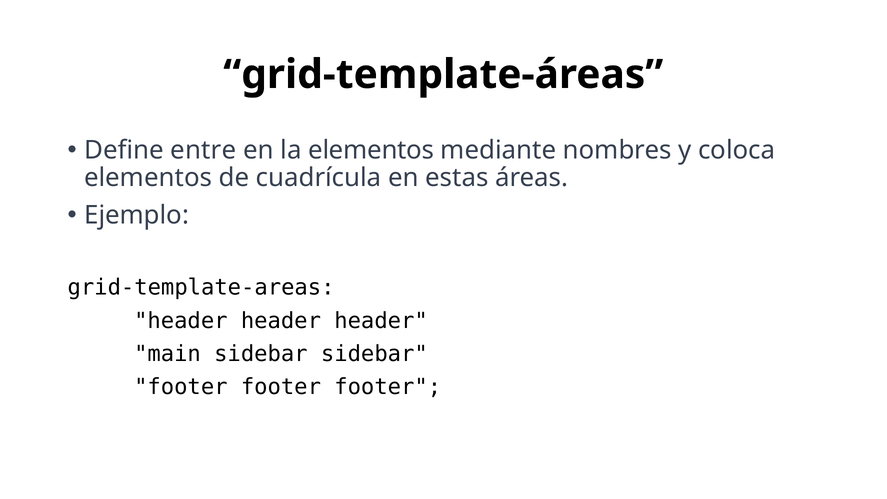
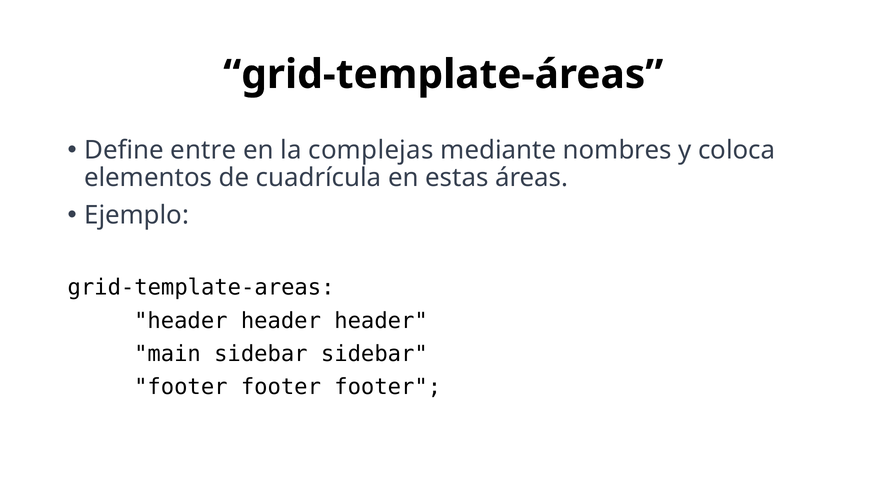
la elementos: elementos -> complejas (371, 150)
